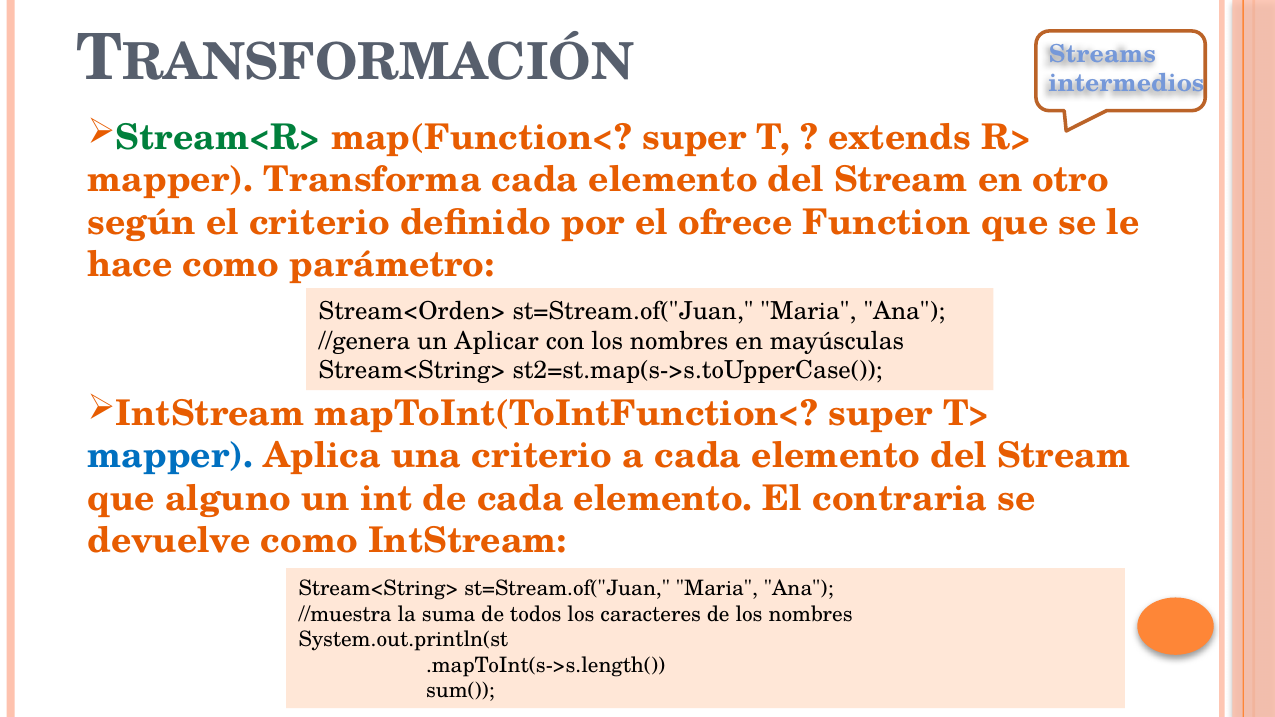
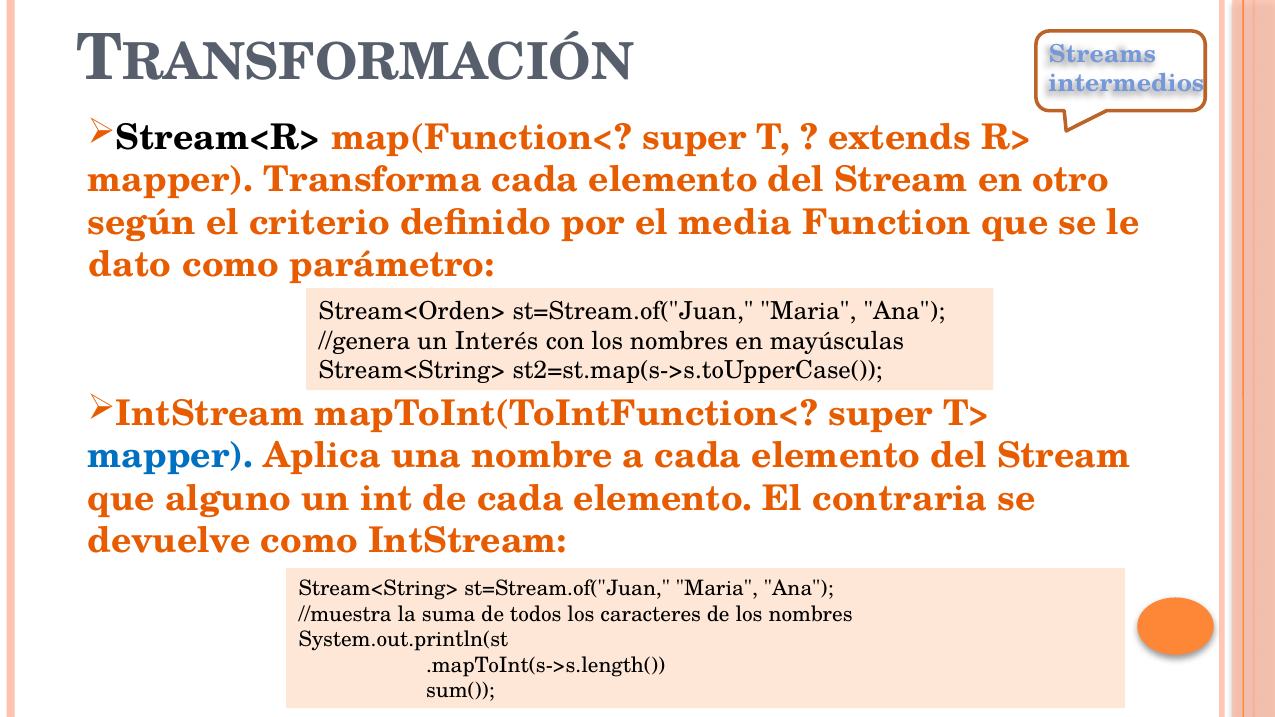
Stream<R> colour: green -> black (218, 138)
ofrece: ofrece -> media (735, 223)
hace: hace -> dato (130, 265)
Aplicar: Aplicar -> Interés (497, 341)
una criterio: criterio -> nombre (542, 456)
